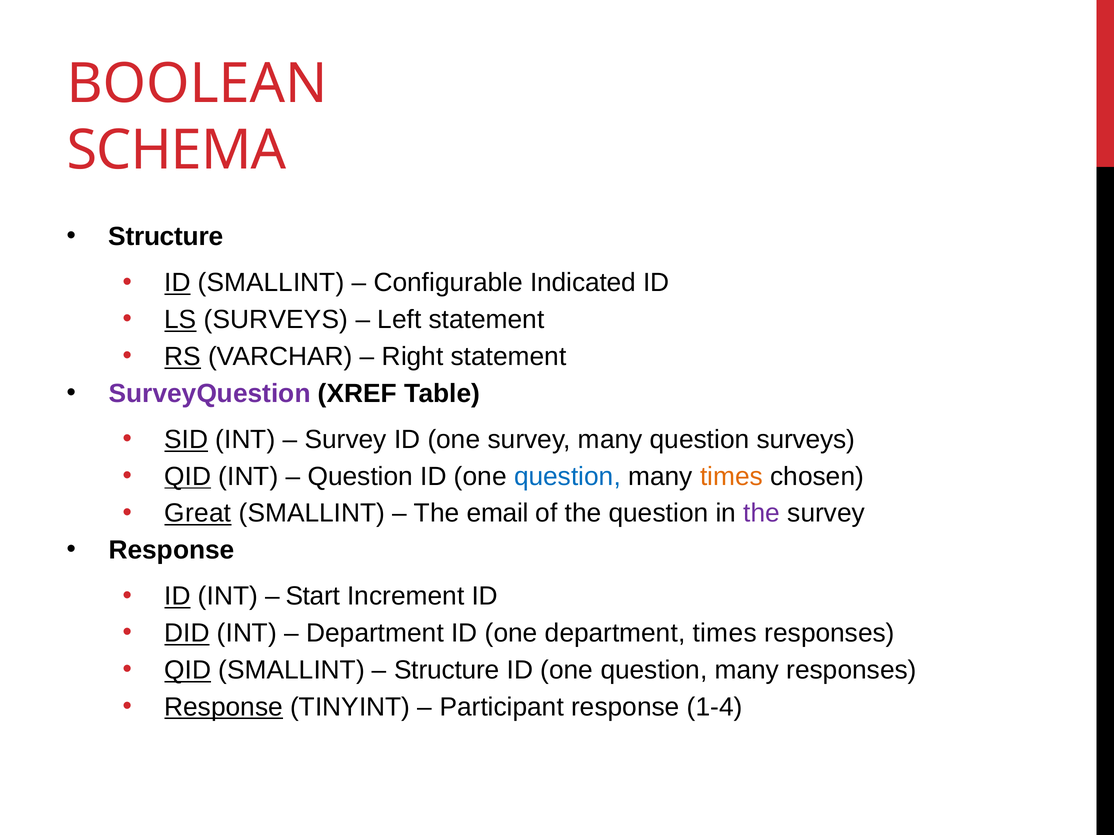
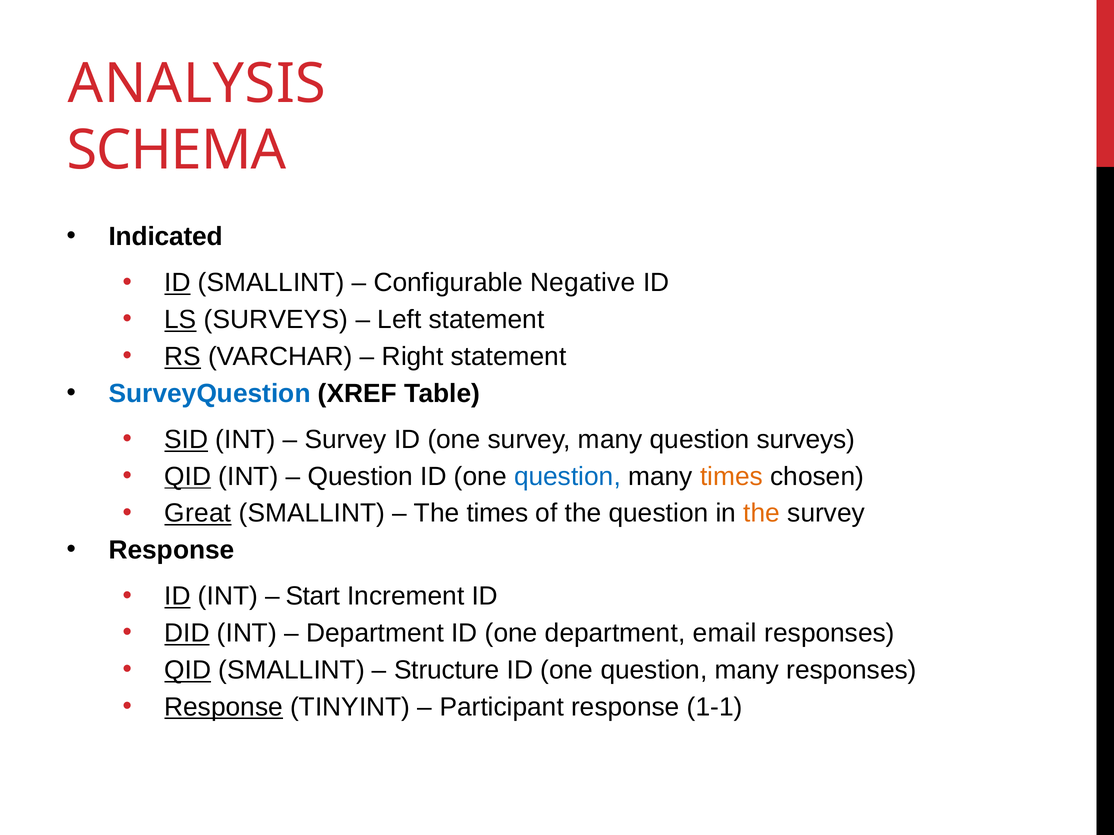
BOOLEAN: BOOLEAN -> ANALYSIS (197, 84)
Structure: Structure -> Indicated (166, 237)
Indicated: Indicated -> Negative (583, 283)
SurveyQuestion colour: purple -> blue (210, 394)
The email: email -> times (498, 514)
the colour: purple -> orange (762, 514)
department times: times -> email (725, 633)
1-4: 1-4 -> 1-1 (715, 707)
